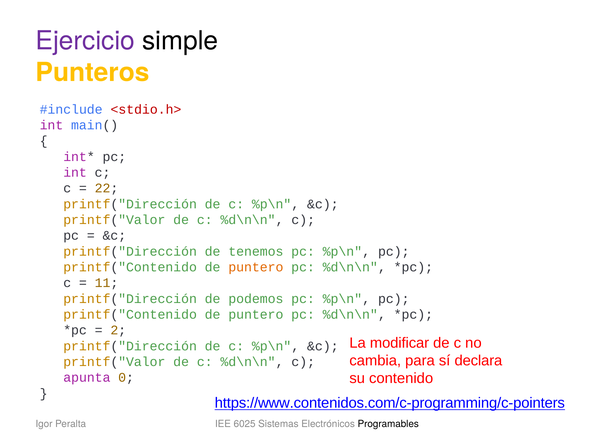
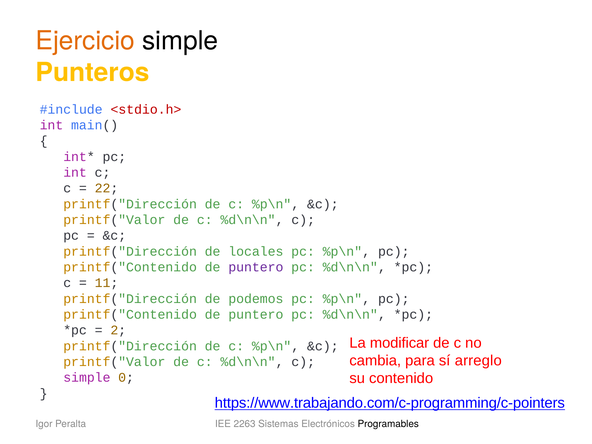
Ejercicio colour: purple -> orange (85, 41)
tenemos: tenemos -> locales (256, 251)
puntero colour: orange -> purple (256, 267)
declara: declara -> arreglo (478, 361)
apunta: apunta -> simple (87, 378)
https://www.contenidos.com/c-programming/c-pointers: https://www.contenidos.com/c-programming/c-pointers -> https://www.trabajando.com/c-programming/c-pointers (390, 403)
6025: 6025 -> 2263 (245, 424)
